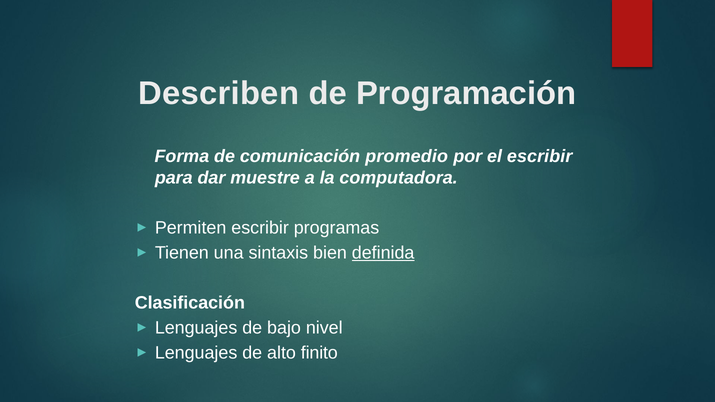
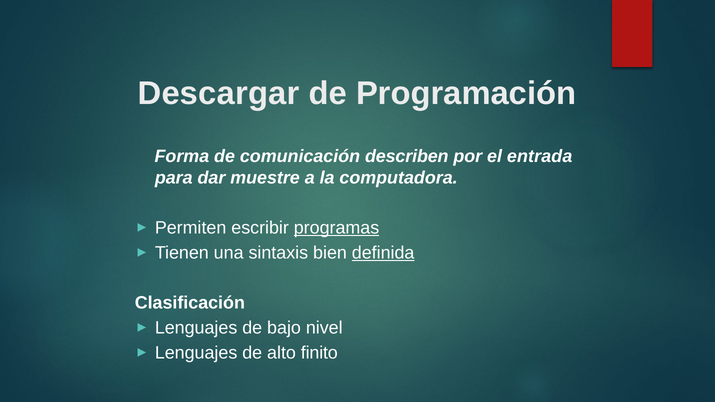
Describen: Describen -> Descargar (219, 94)
promedio: promedio -> describen (407, 157)
el escribir: escribir -> entrada (540, 157)
programas underline: none -> present (337, 228)
